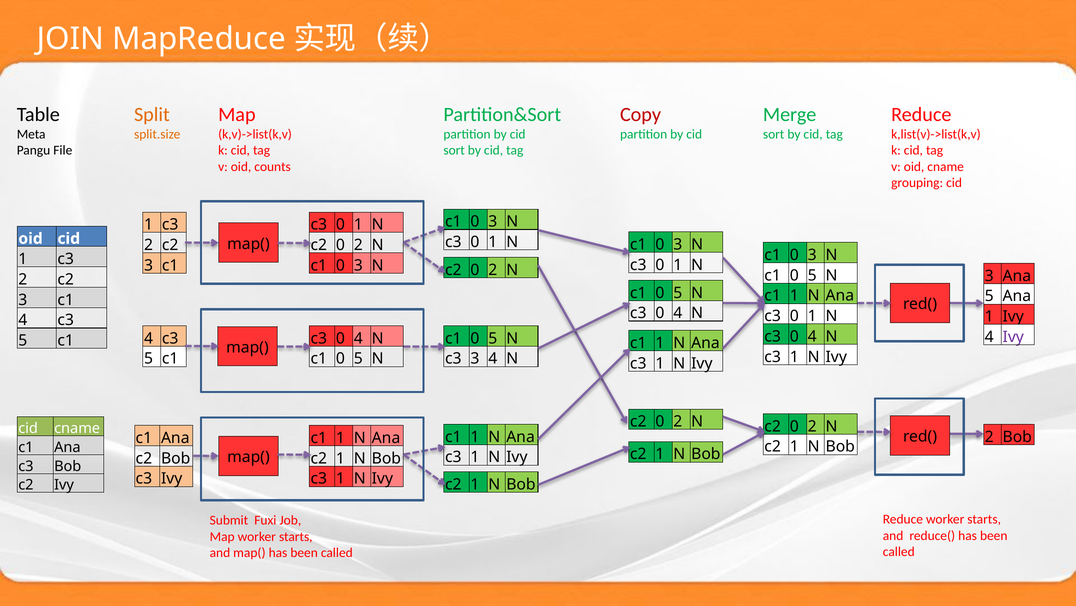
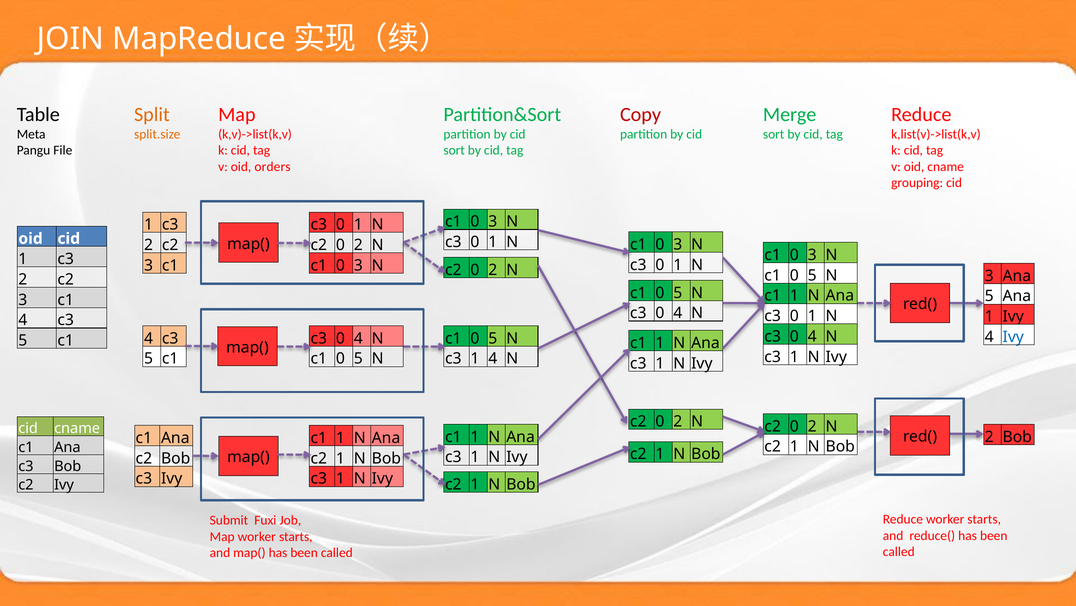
counts: counts -> orders (273, 167)
Ivy colour: purple -> blue (1013, 337)
3: 3 -> 1 (475, 358)
